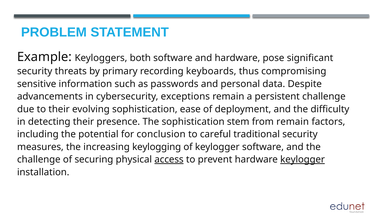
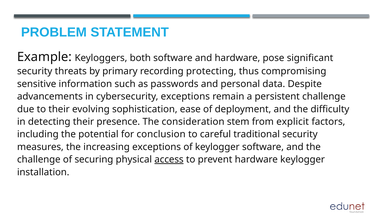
keyboards: keyboards -> protecting (211, 71)
The sophistication: sophistication -> consideration (193, 122)
from remain: remain -> explicit (293, 122)
increasing keylogging: keylogging -> exceptions (157, 147)
keylogger underline: present -> none (303, 160)
